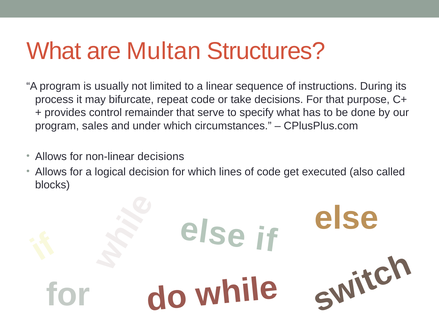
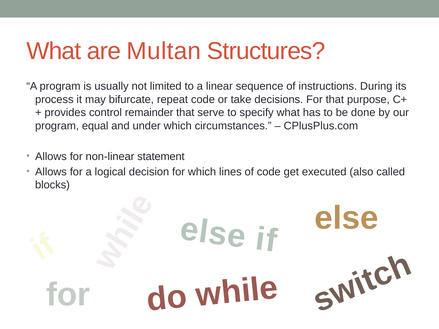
sales: sales -> equal (95, 126)
non-linear decisions: decisions -> statement (161, 157)
